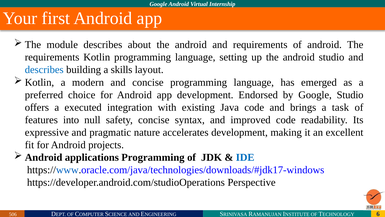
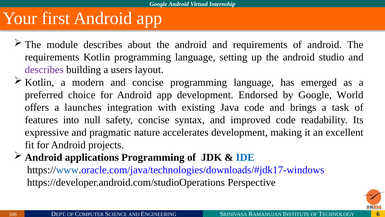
describes colour: blue -> purple (44, 70)
skills: skills -> users (122, 70)
Google Studio: Studio -> World (350, 95)
executed: executed -> launches (83, 107)
